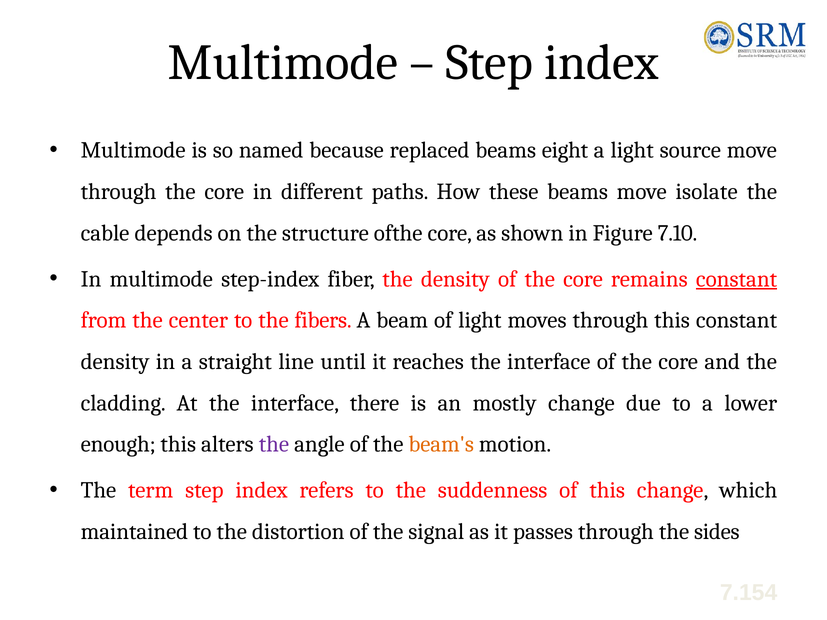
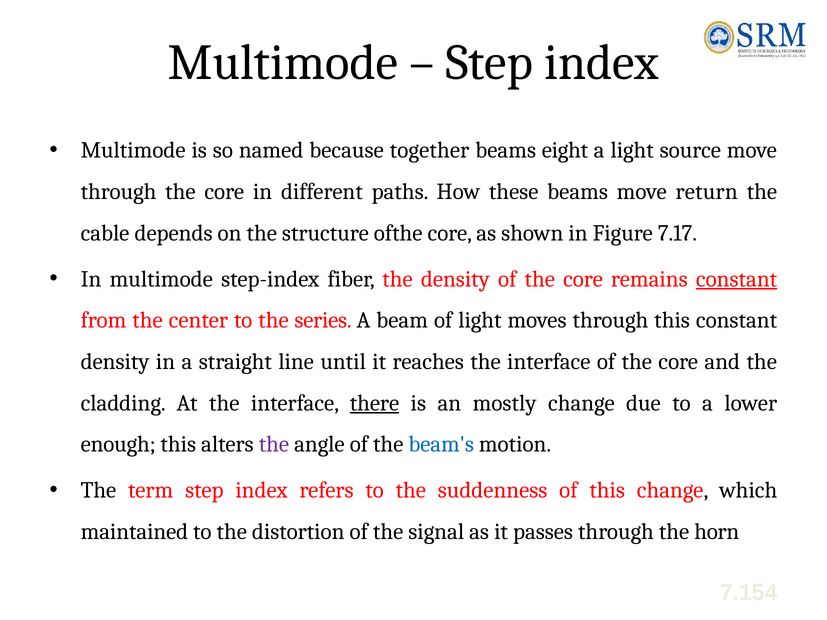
replaced: replaced -> together (430, 150)
isolate: isolate -> return (707, 192)
7.10: 7.10 -> 7.17 (677, 233)
fibers: fibers -> series (323, 320)
there underline: none -> present (375, 403)
beam's colour: orange -> blue (441, 444)
sides: sides -> horn (717, 532)
